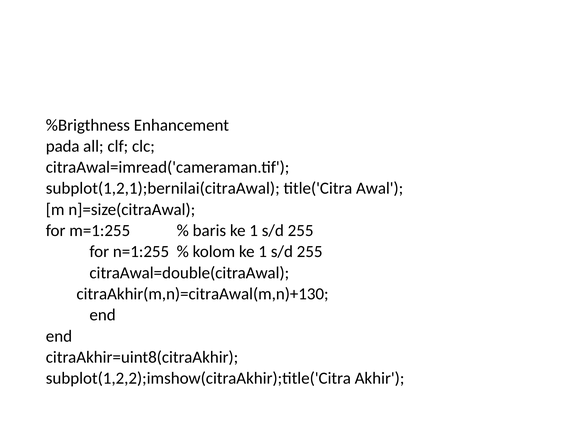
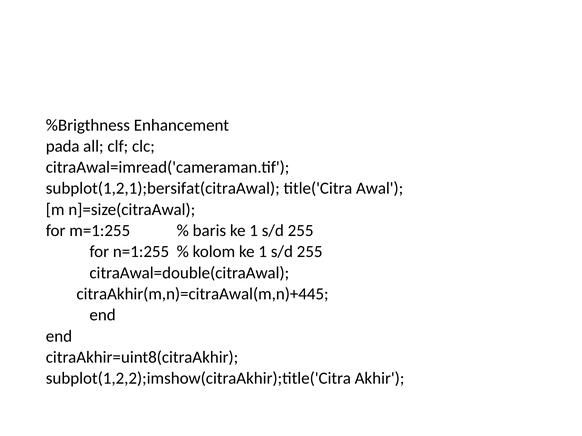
subplot(1,2,1);bernilai(citraAwal: subplot(1,2,1);bernilai(citraAwal -> subplot(1,2,1);bersifat(citraAwal (163, 189)
citraAkhir(m,n)=citraAwal(m,n)+130: citraAkhir(m,n)=citraAwal(m,n)+130 -> citraAkhir(m,n)=citraAwal(m,n)+445 (203, 294)
